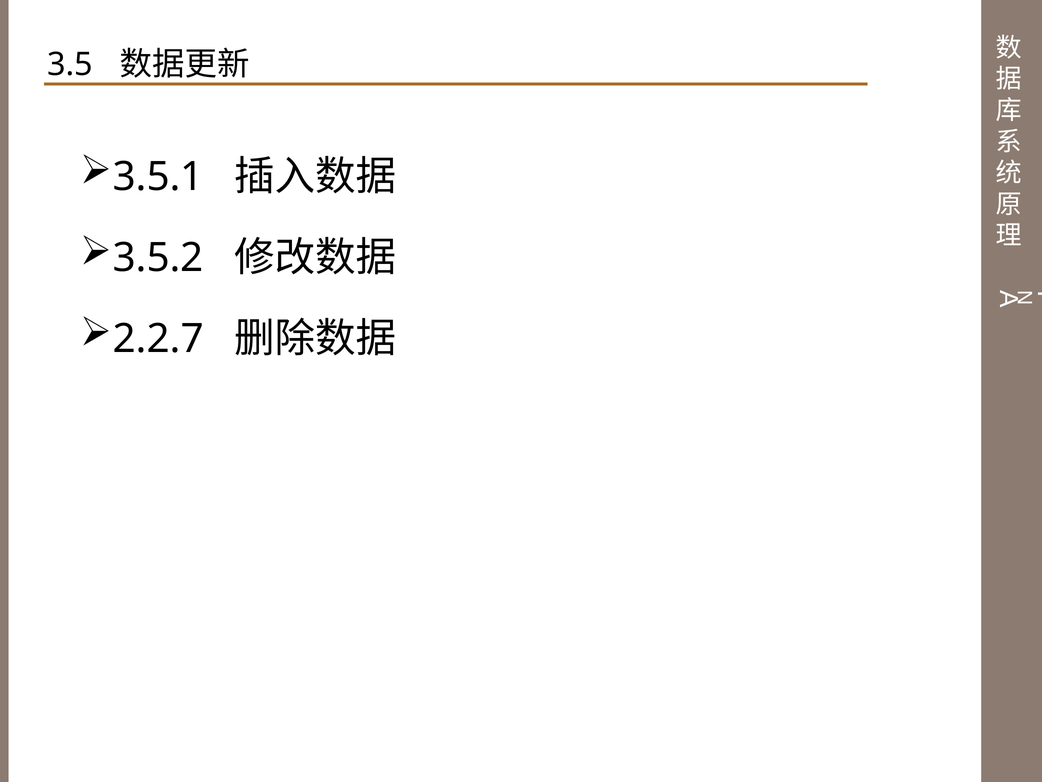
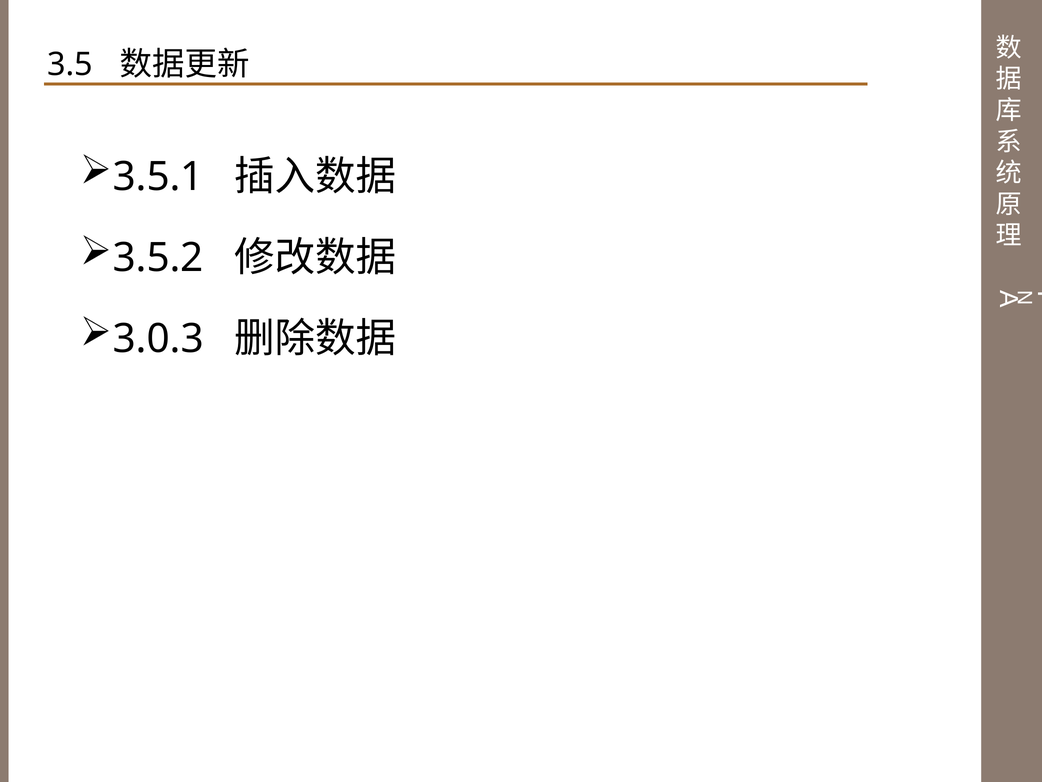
2.2.7: 2.2.7 -> 3.0.3 (158, 339)
